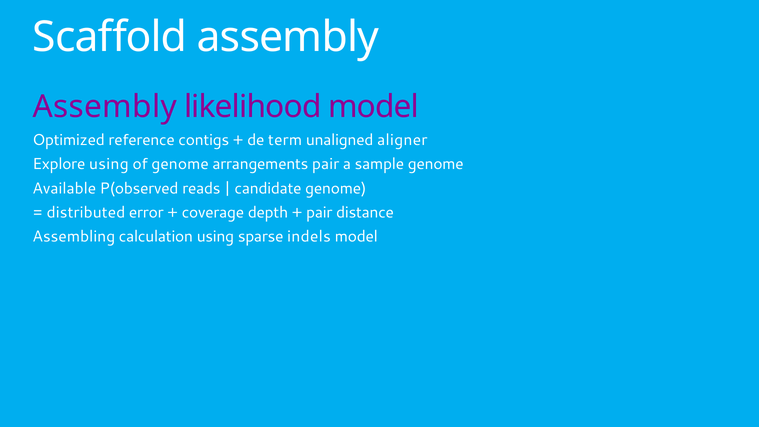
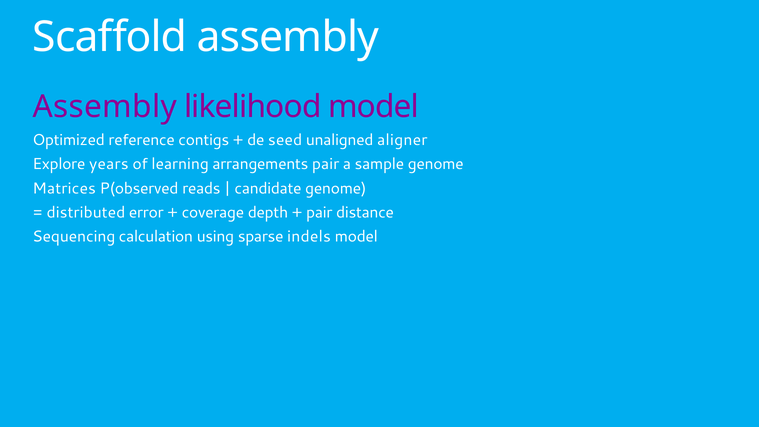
term: term -> seed (285, 140)
Explore using: using -> years (109, 164)
of genome: genome -> learning (180, 164)
Available: Available -> Matrices (64, 188)
Assembling: Assembling -> Sequencing (74, 237)
